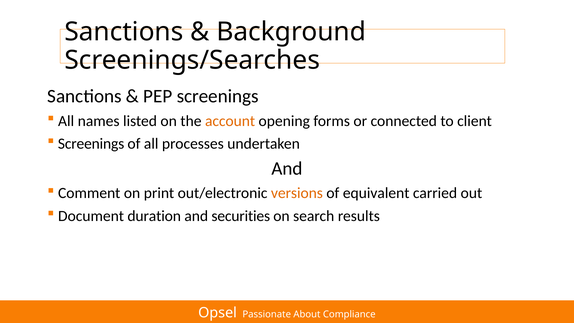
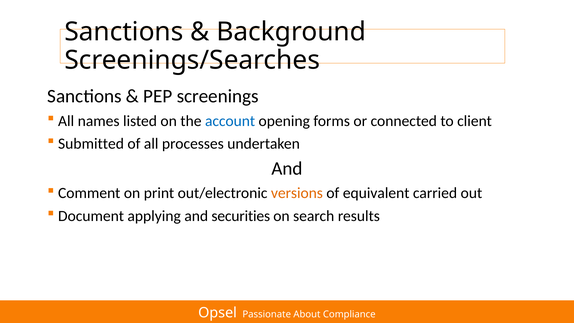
account colour: orange -> blue (230, 121)
Screenings: Screenings -> Submitted (91, 144)
duration: duration -> applying (154, 216)
